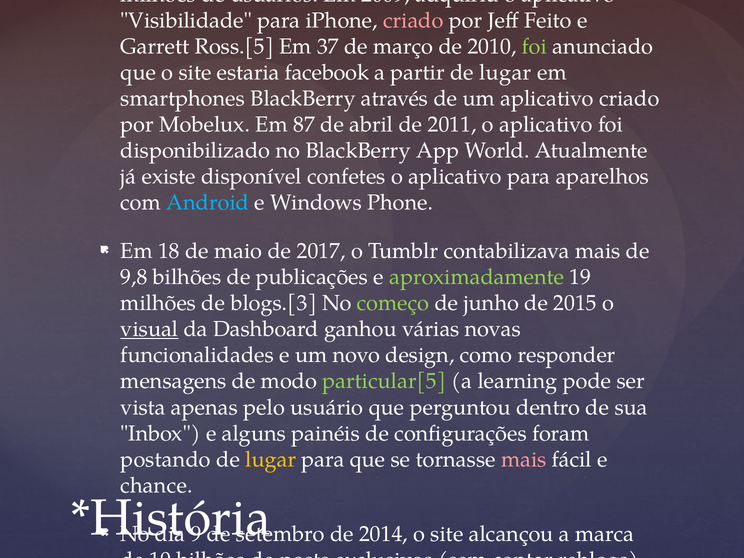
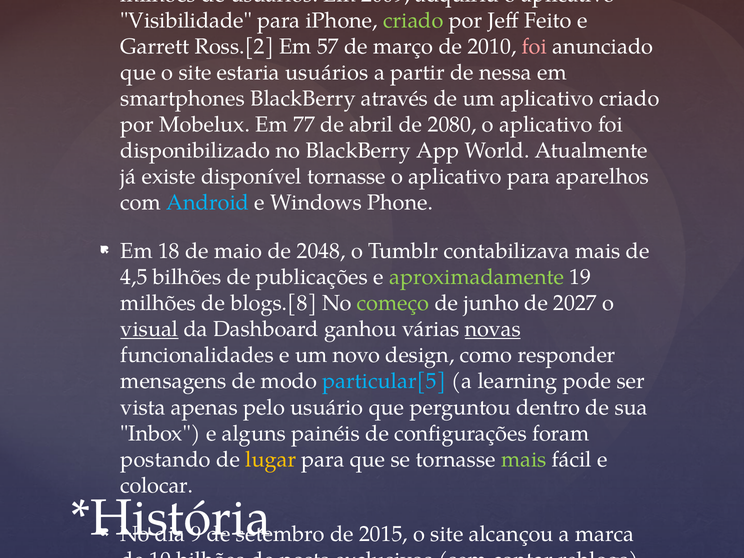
criado colour: pink -> light green (413, 20)
Ross.[5: Ross.[5 -> Ross.[2 (234, 47)
37: 37 -> 57 (328, 47)
foi colour: light green -> pink (534, 47)
estaria facebook: facebook -> usuários (327, 73)
partir de lugar: lugar -> nessa (505, 73)
87: 87 -> 77 (304, 125)
2011: 2011 -> 2080 (452, 125)
disponível confetes: confetes -> tornasse (347, 177)
2017: 2017 -> 2048 (321, 251)
9,8: 9,8 -> 4,5 (134, 277)
blogs.[3: blogs.[3 -> blogs.[8 (274, 303)
2015: 2015 -> 2027 (575, 303)
novas underline: none -> present (493, 329)
particular[5 colour: light green -> light blue (384, 381)
mais colour: pink -> light green (524, 459)
chance: chance -> colocar (157, 485)
2014: 2014 -> 2015 (383, 534)
